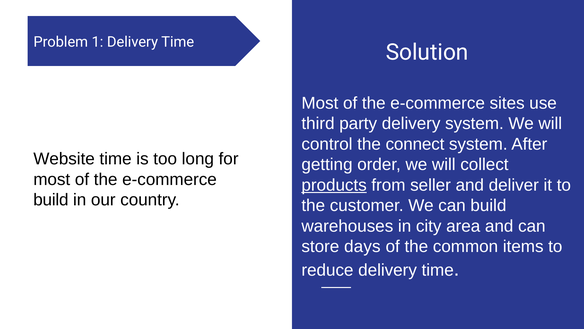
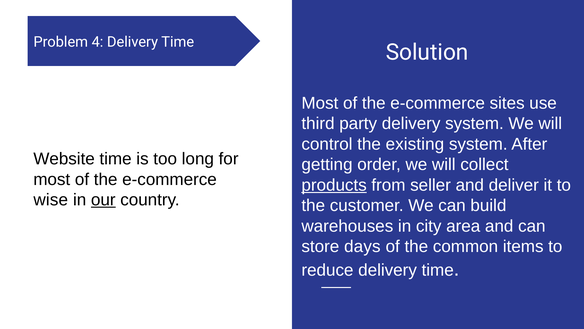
1: 1 -> 4 (97, 42)
connect: connect -> existing (415, 144)
build: build -> wise (51, 200)
our underline: none -> present (103, 200)
